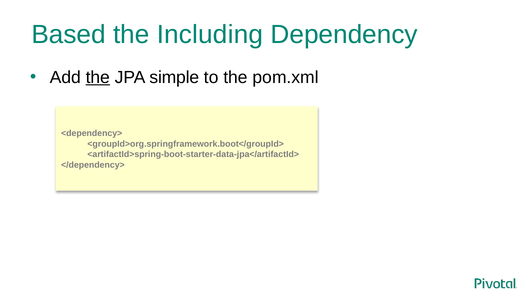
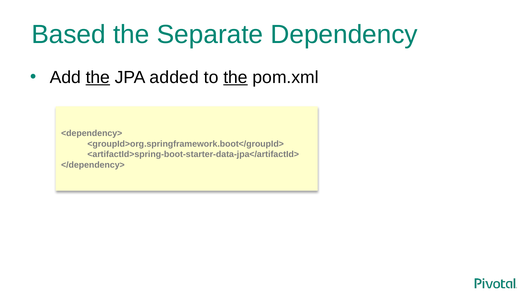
Including: Including -> Separate (210, 35)
simple: simple -> added (174, 77)
the underline: none -> present (236, 77)
